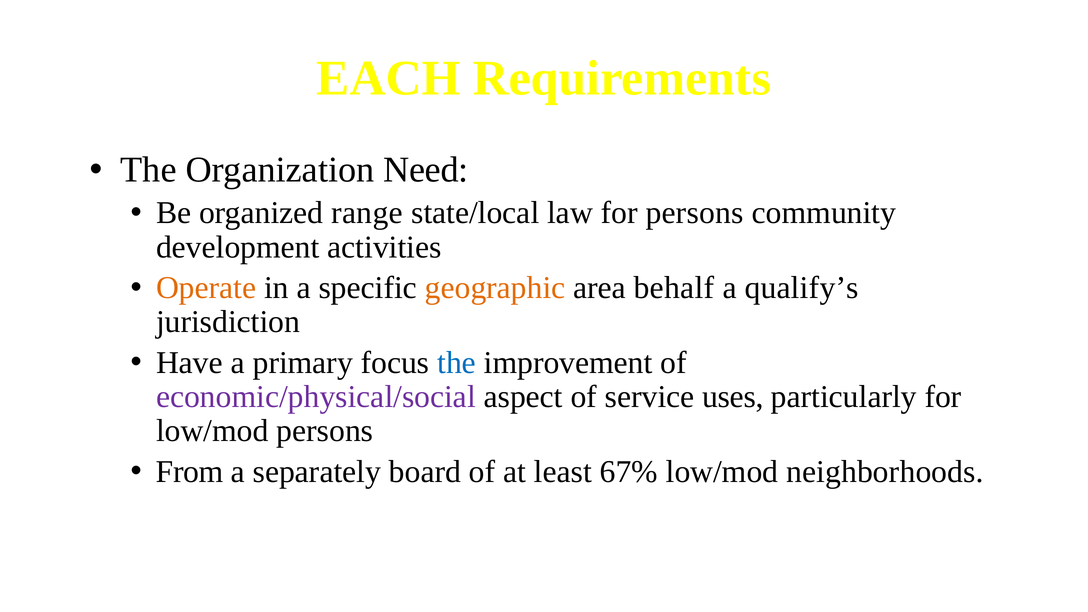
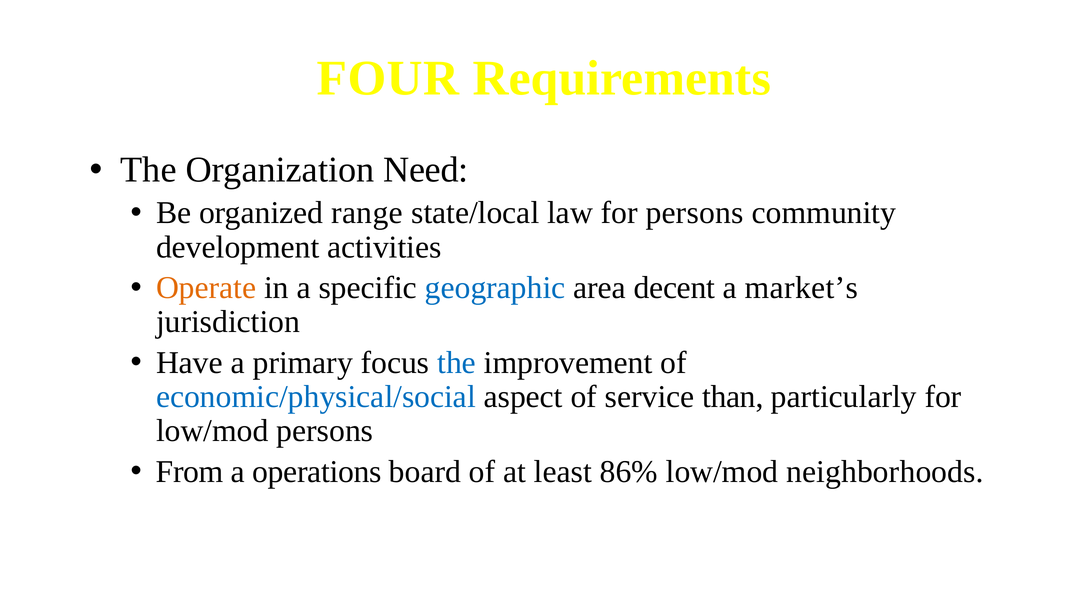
EACH: EACH -> FOUR (388, 78)
geographic colour: orange -> blue (495, 288)
behalf: behalf -> decent (674, 288)
qualify’s: qualify’s -> market’s (802, 288)
economic/physical/social colour: purple -> blue (316, 397)
uses: uses -> than (733, 397)
separately: separately -> operations (317, 472)
67%: 67% -> 86% (629, 472)
